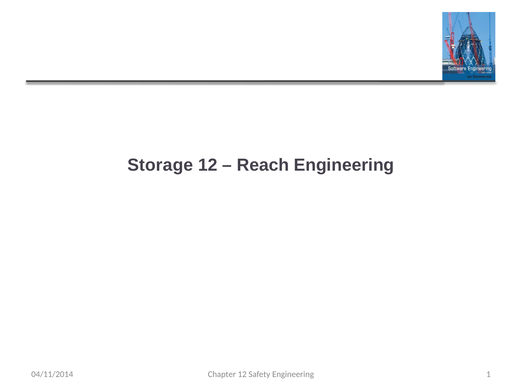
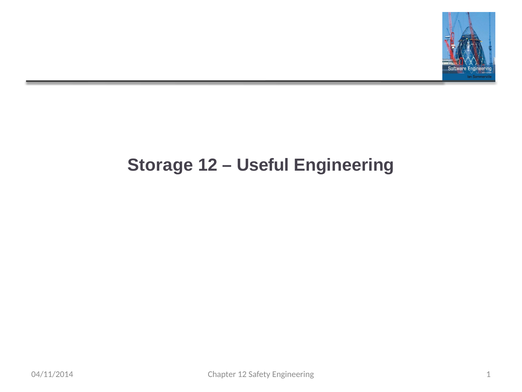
Reach: Reach -> Useful (263, 165)
